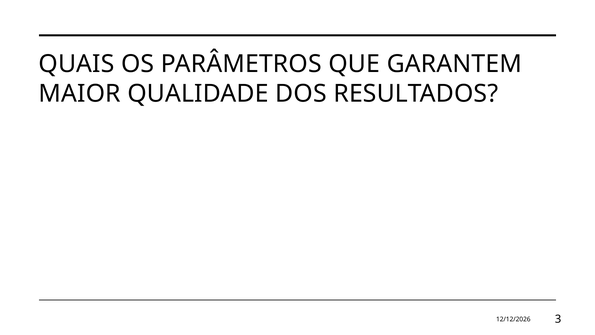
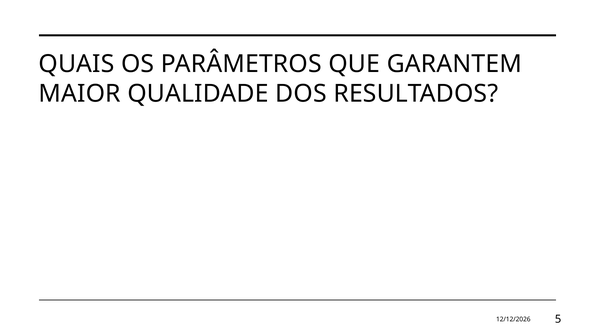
3: 3 -> 5 (558, 319)
